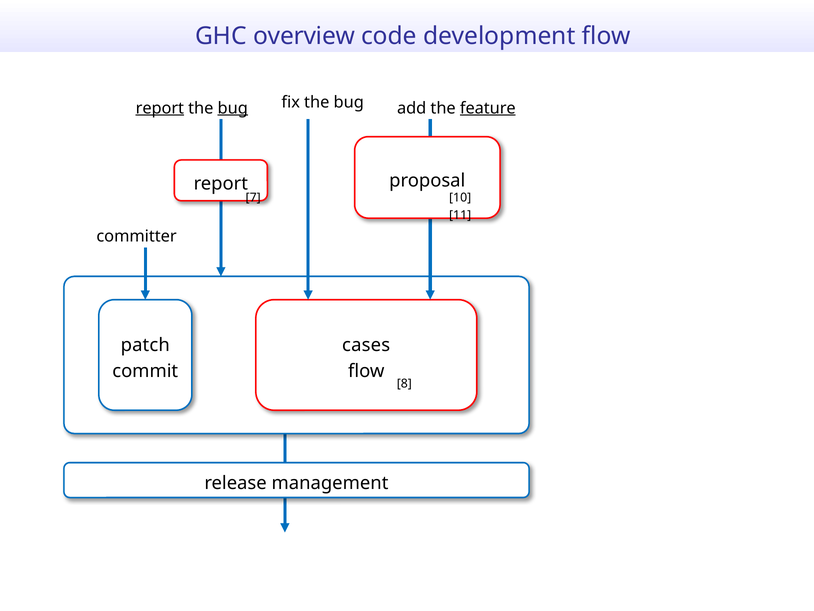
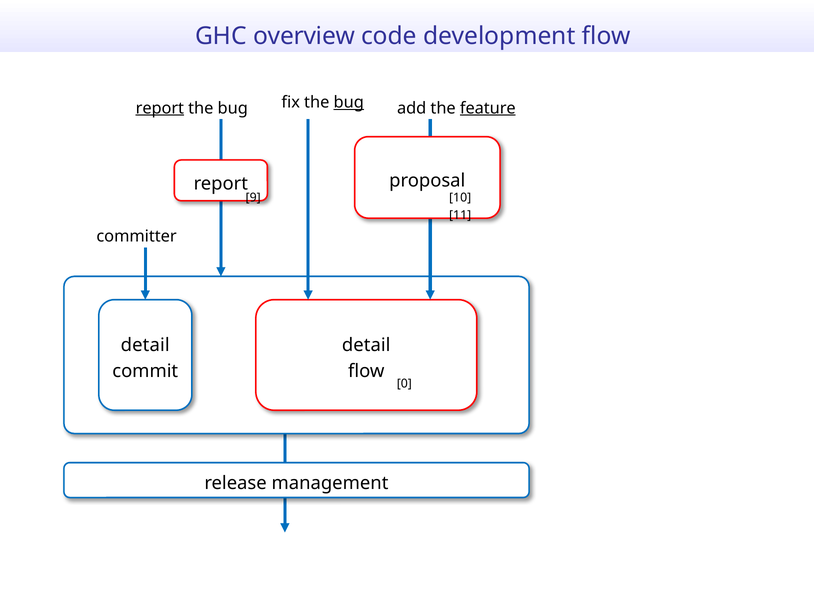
bug underline: present -> none (233, 108)
bug underline: none -> present (349, 102)
7: 7 -> 9 (253, 198)
patch: patch -> detail (145, 345)
cases: cases -> detail (366, 345)
8: 8 -> 0 (404, 384)
